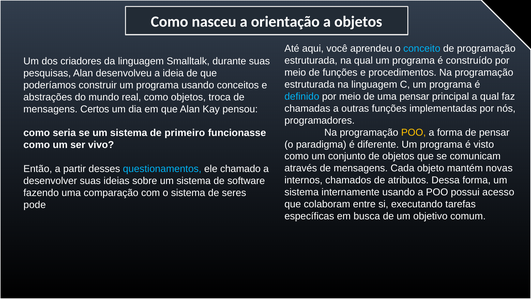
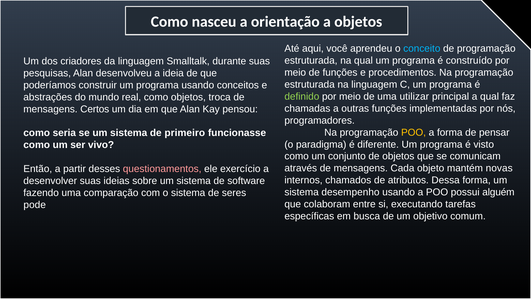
definido colour: light blue -> light green (302, 96)
uma pensar: pensar -> utilizar (414, 96)
questionamentos colour: light blue -> pink (162, 169)
chamado: chamado -> exercício (240, 169)
internamente: internamente -> desempenho (350, 192)
acesso: acesso -> alguém (498, 192)
